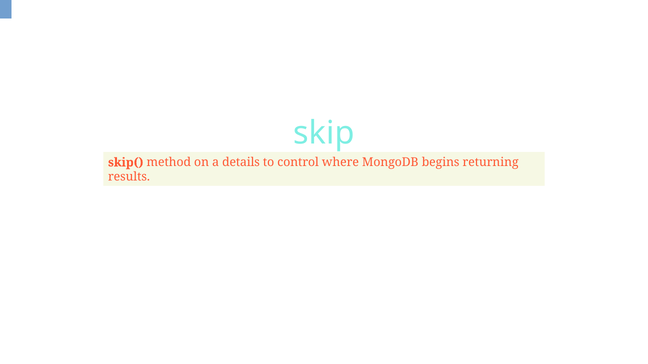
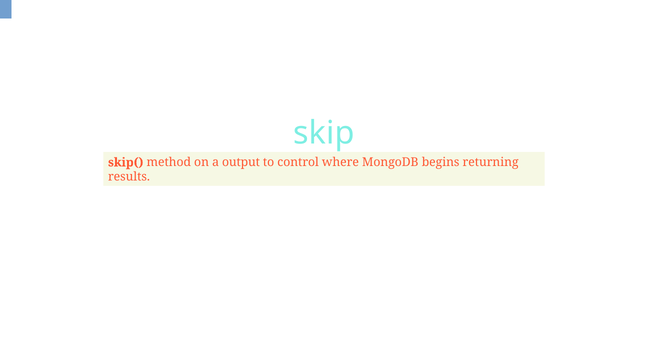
details: details -> output (241, 163)
